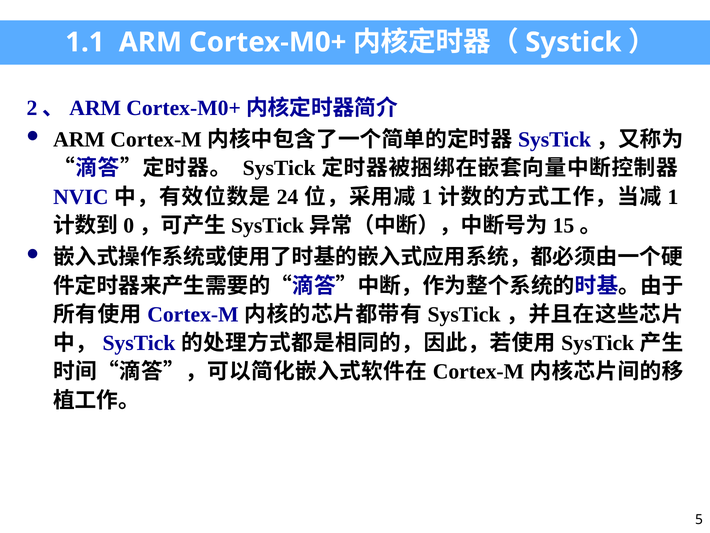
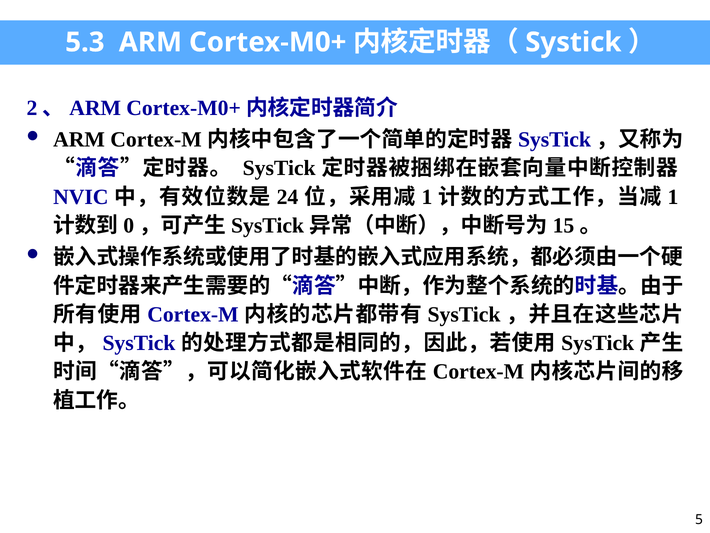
1.1: 1.1 -> 5.3 (85, 42)
